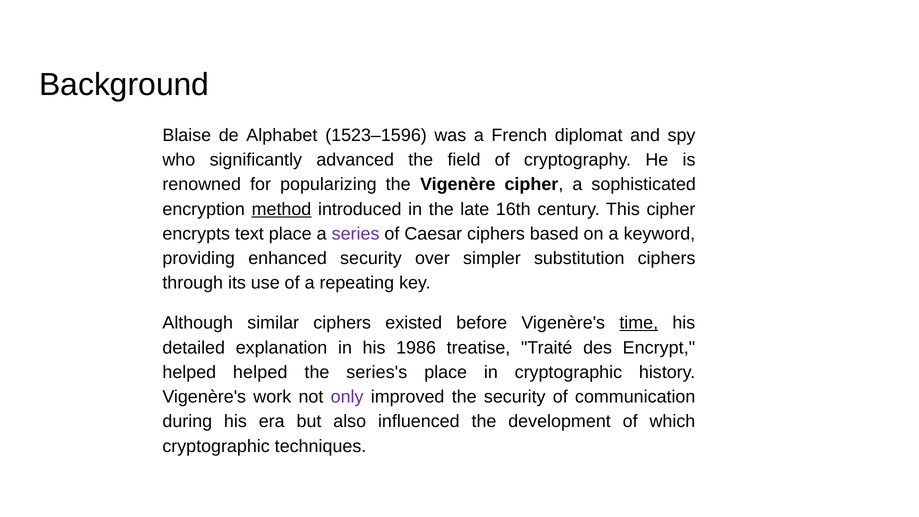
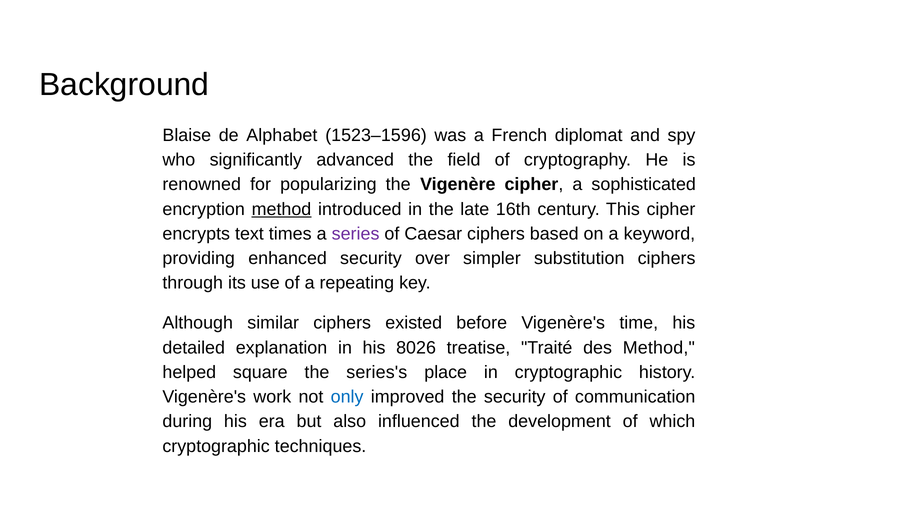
text place: place -> times (290, 234)
time underline: present -> none (639, 323)
1986: 1986 -> 8026 (416, 348)
des Encrypt: Encrypt -> Method (659, 348)
helped helped: helped -> square (260, 372)
only colour: purple -> blue (347, 397)
